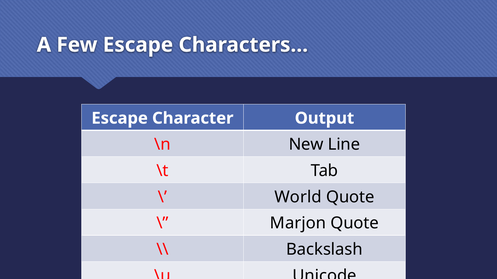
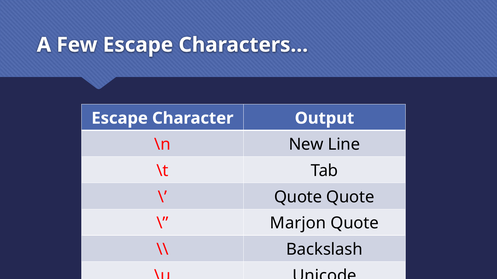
World: World -> Quote (298, 197)
